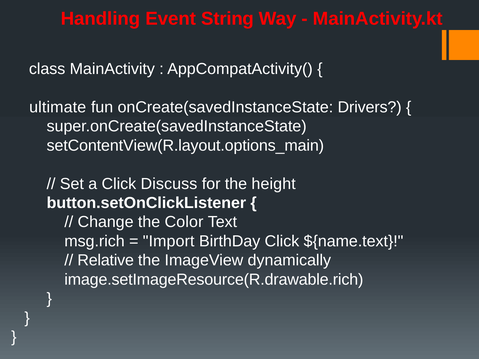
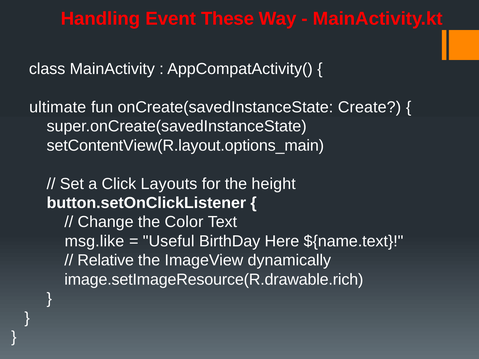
String: String -> These (228, 19)
Drivers: Drivers -> Create (369, 107)
Discuss: Discuss -> Layouts (169, 184)
msg.rich: msg.rich -> msg.like (94, 241)
Import: Import -> Useful (169, 241)
BirthDay Click: Click -> Here (282, 241)
